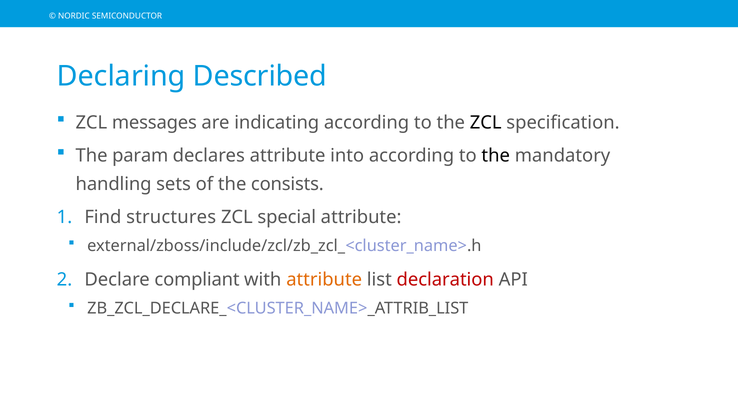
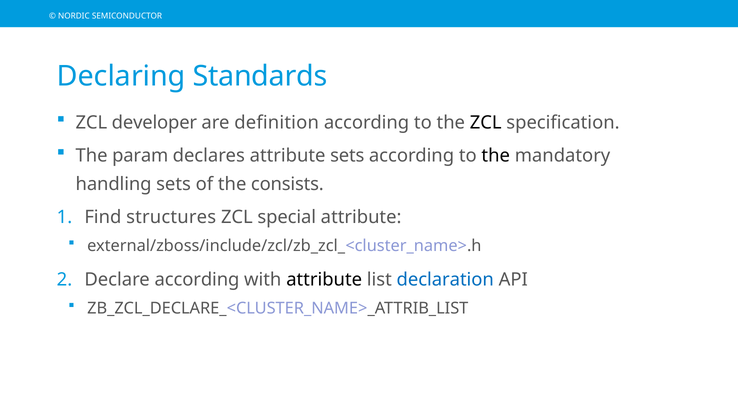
Described: Described -> Standards (260, 76)
messages: messages -> developer (154, 123)
indicating: indicating -> definition (277, 123)
attribute into: into -> sets (347, 156)
Declare compliant: compliant -> according (197, 280)
attribute colour: orange -> black (324, 280)
declaration colour: red -> blue (445, 280)
